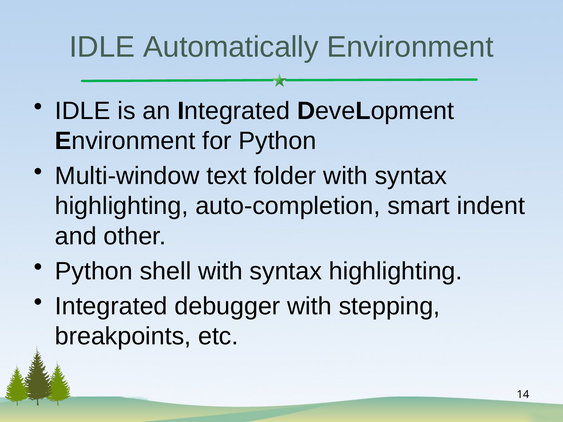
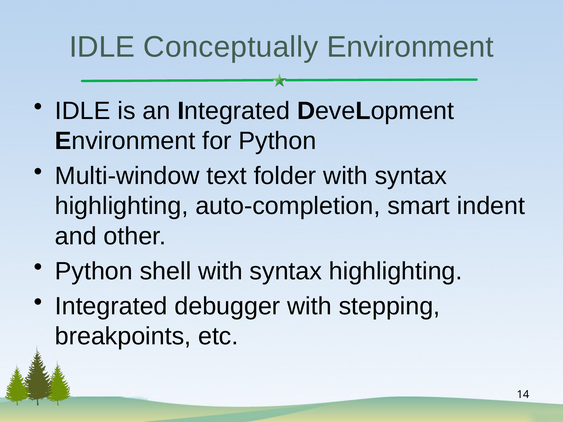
Automatically: Automatically -> Conceptually (231, 47)
